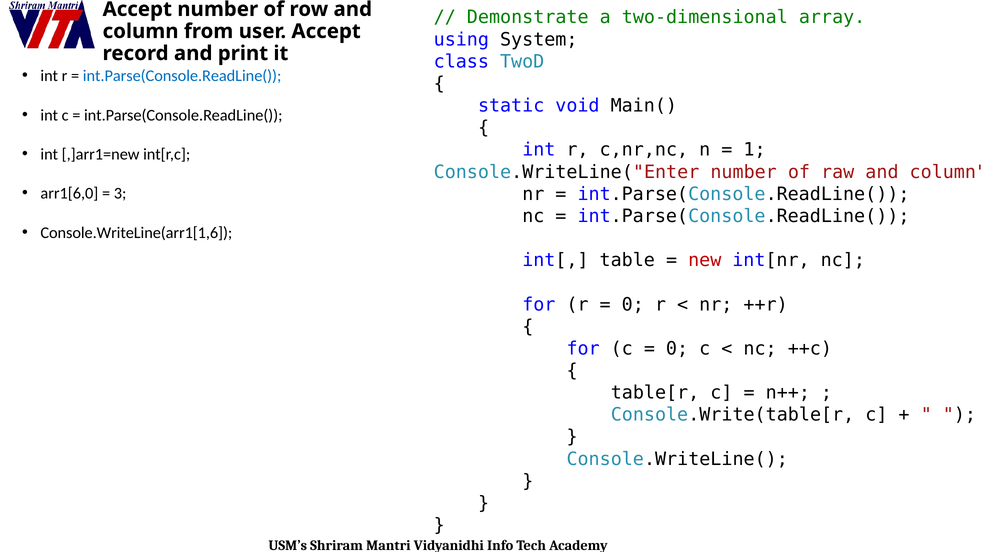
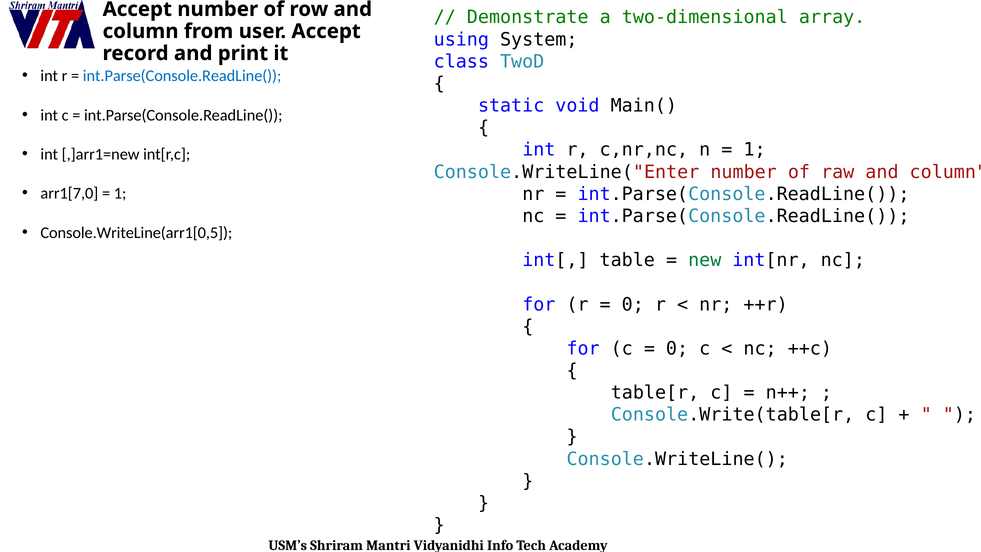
arr1[6,0: arr1[6,0 -> arr1[7,0 (69, 193)
3: 3 -> 1 (120, 193)
Console.WriteLine(arr1[1,6: Console.WriteLine(arr1[1,6 -> Console.WriteLine(arr1[0,5 (136, 233)
new colour: red -> green (705, 260)
